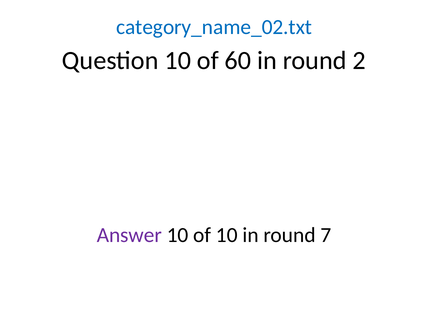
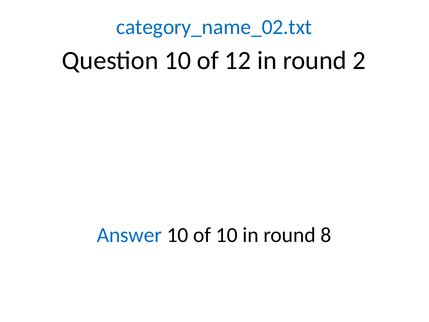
60: 60 -> 12 (238, 61)
Answer colour: purple -> blue (129, 235)
7: 7 -> 8 (326, 235)
